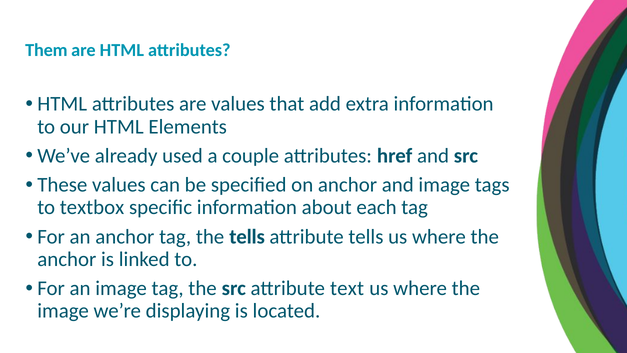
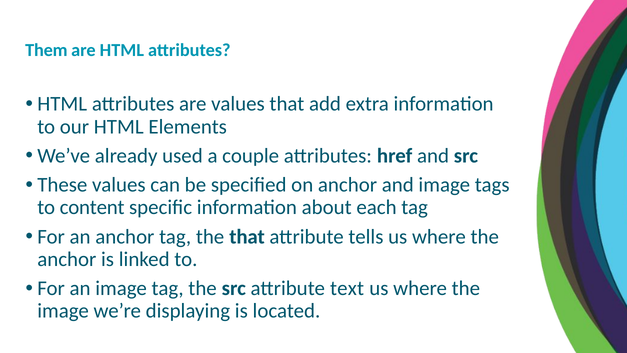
textbox: textbox -> content (92, 207)
the tells: tells -> that (247, 237)
